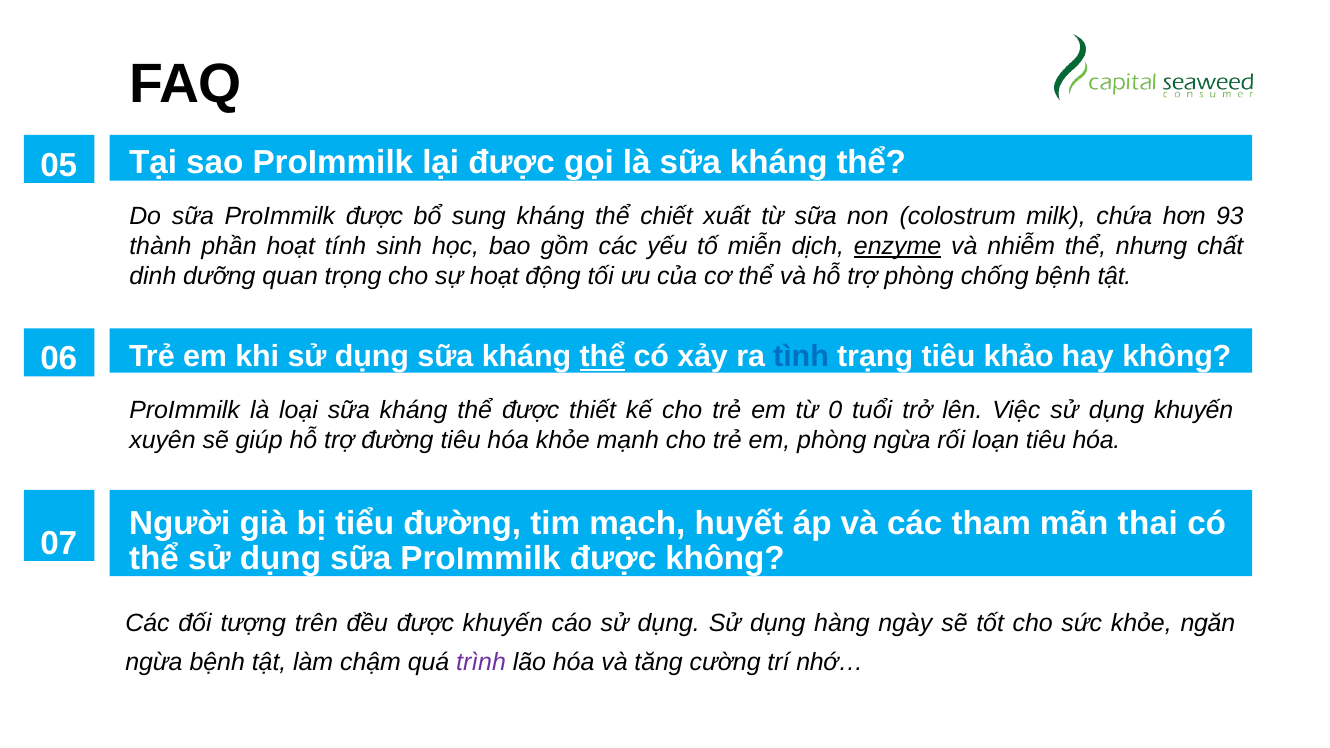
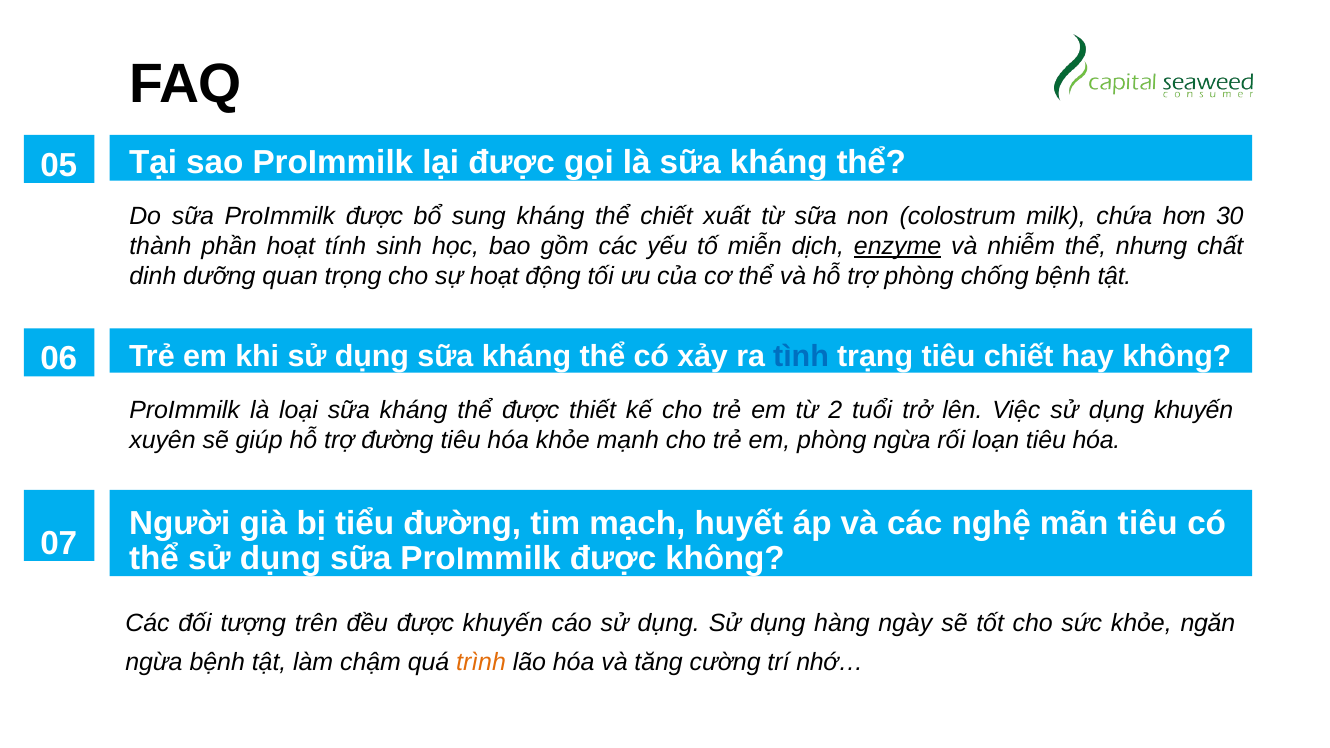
93: 93 -> 30 (1230, 216)
thể underline: present -> none (602, 357)
tiêu khảo: khảo -> chiết (1019, 357)
0: 0 -> 2 (835, 411)
tham: tham -> nghệ (991, 524)
mãn thai: thai -> tiêu (1148, 524)
trình colour: purple -> orange (481, 662)
